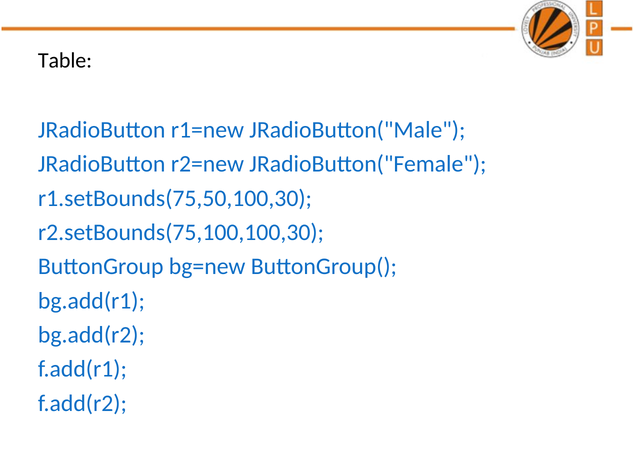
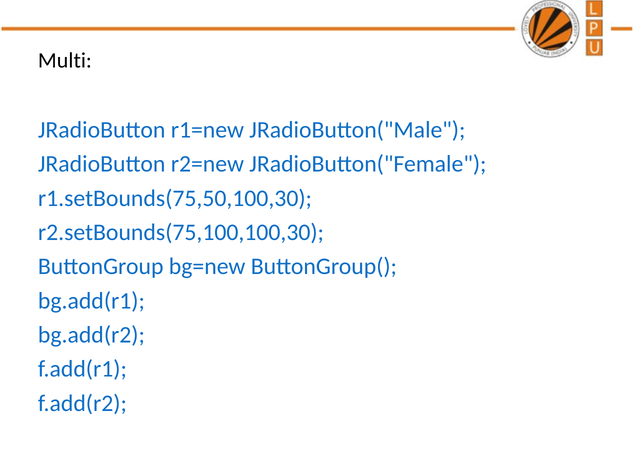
Table: Table -> Multi (65, 61)
